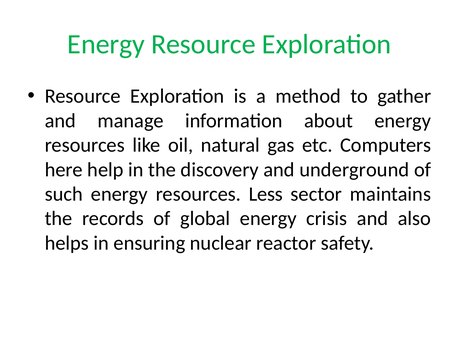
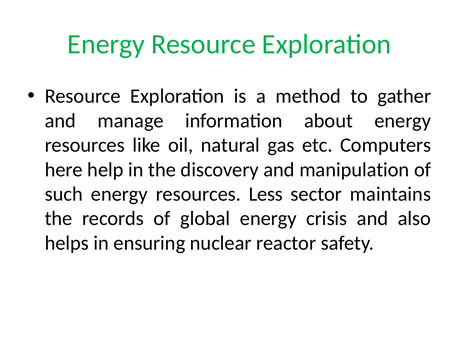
underground: underground -> manipulation (354, 170)
